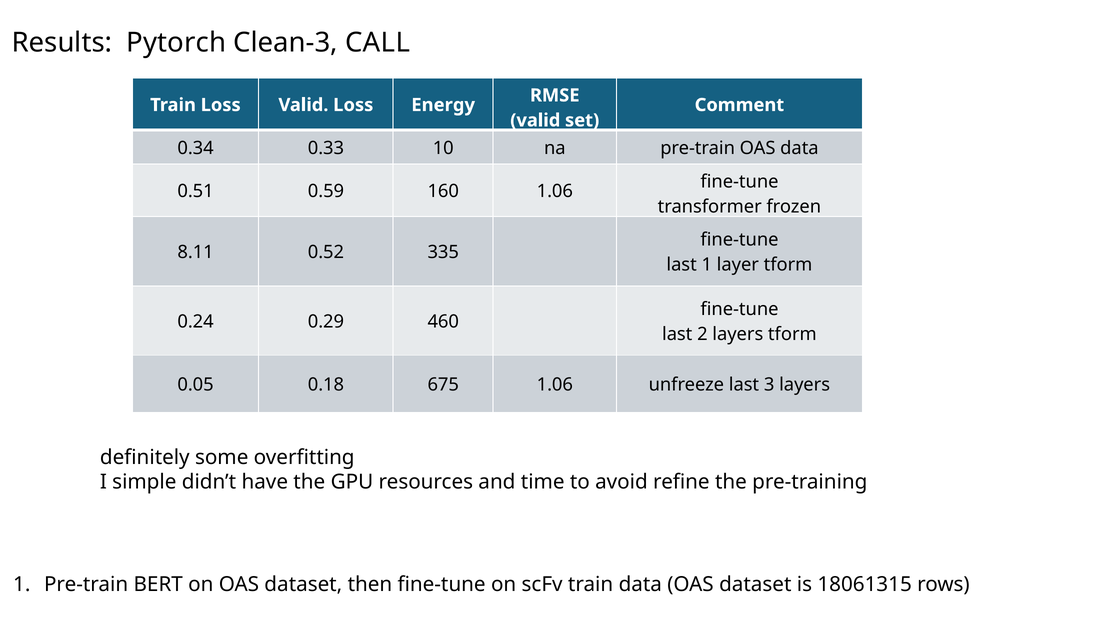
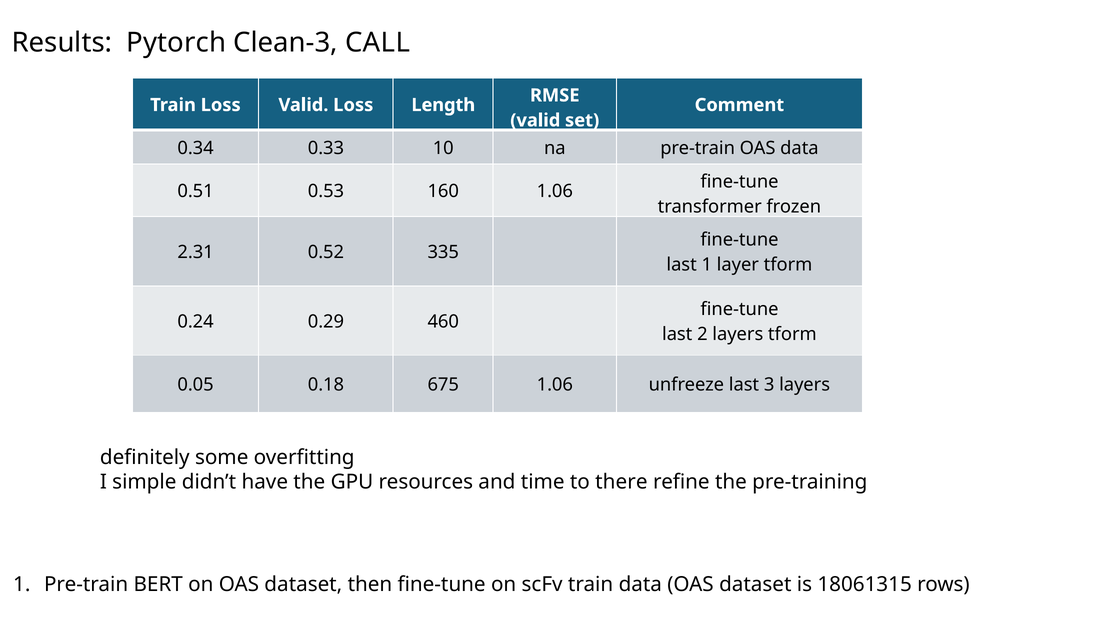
Energy: Energy -> Length (443, 105)
0.59: 0.59 -> 0.53 (326, 191)
8.11: 8.11 -> 2.31 (196, 252)
avoid: avoid -> there (621, 482)
